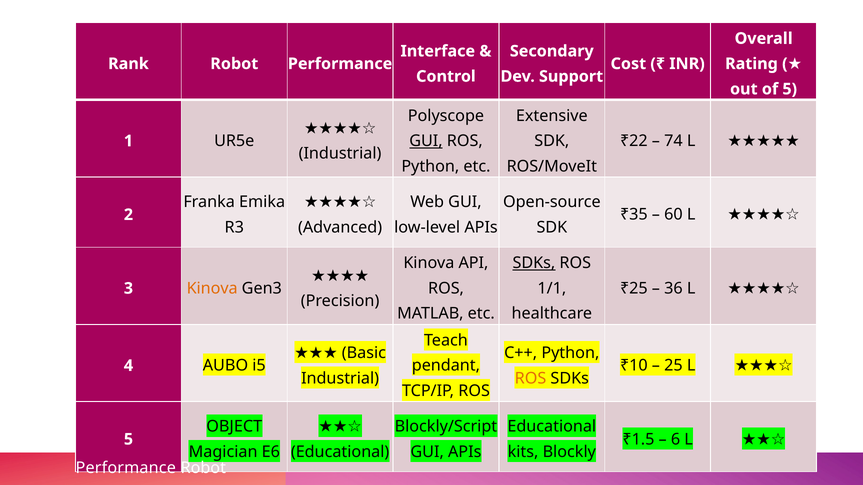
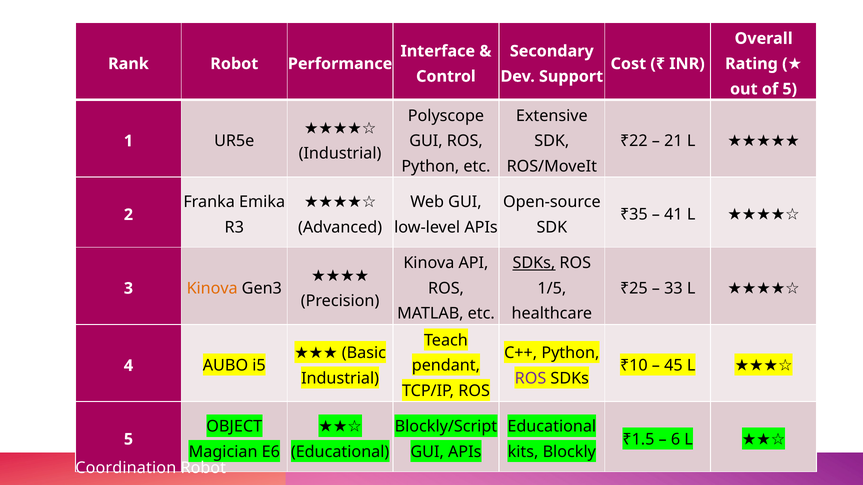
GUI underline: present -> none (426, 141)
74: 74 -> 21 (673, 141)
60: 60 -> 41 (673, 215)
1/1: 1/1 -> 1/5 (552, 289)
36: 36 -> 33 (673, 289)
25: 25 -> 45 (673, 366)
ROS colour: orange -> purple (531, 379)
Performance: Performance -> Coordination (126, 469)
